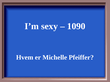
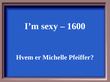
1090: 1090 -> 1600 (76, 26)
